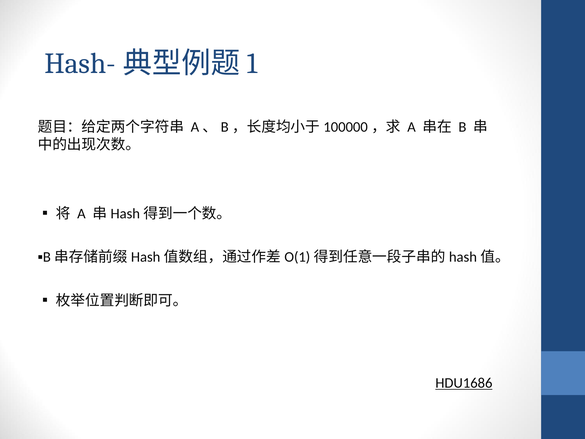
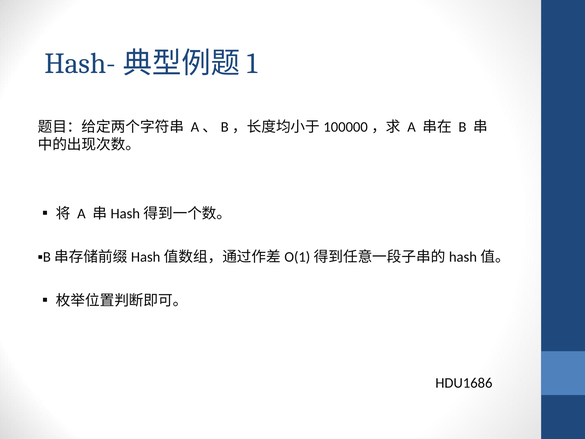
HDU1686 underline: present -> none (464, 383)
